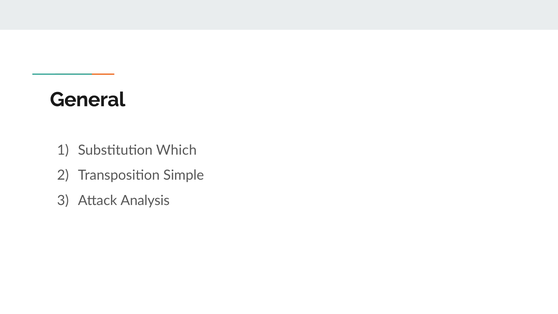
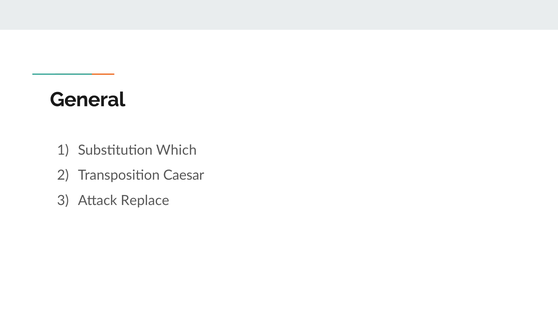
Simple: Simple -> Caesar (184, 175)
Analysis: Analysis -> Replace (145, 200)
